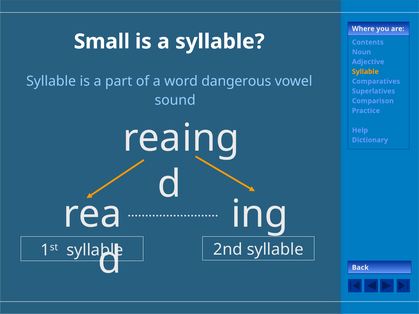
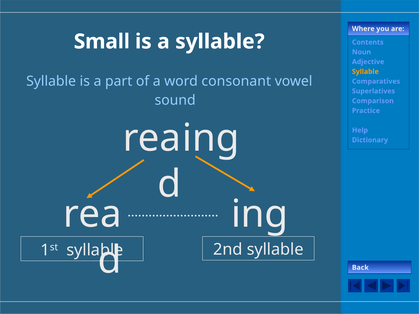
dangerous: dangerous -> consonant (236, 81)
